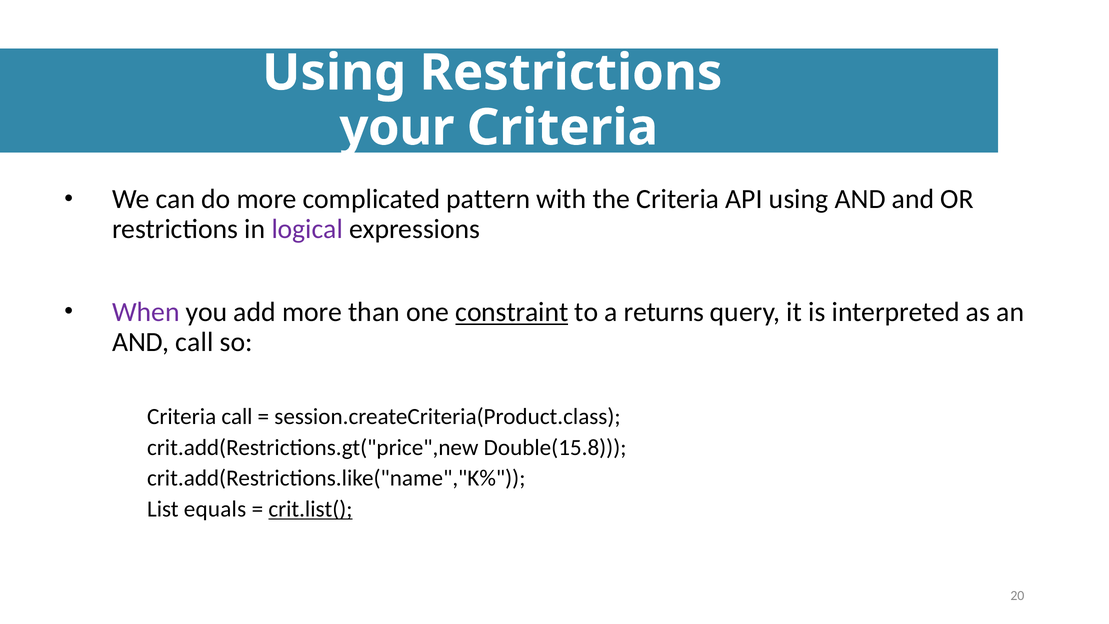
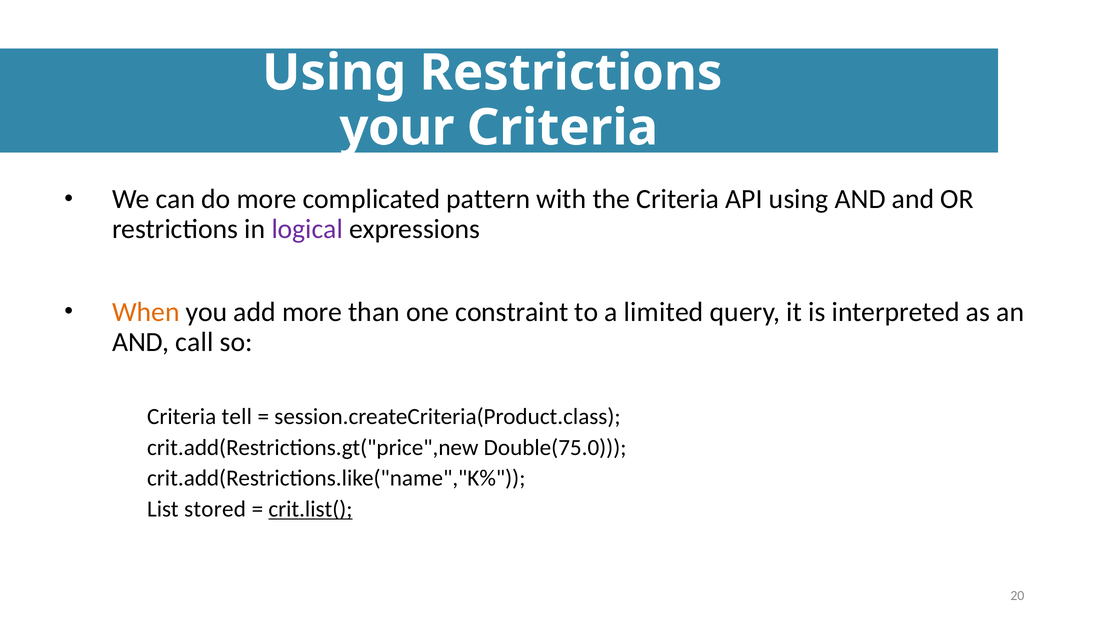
When colour: purple -> orange (146, 312)
constraint underline: present -> none (512, 312)
returns: returns -> limited (664, 312)
Criteria call: call -> tell (237, 417)
Double(15.8: Double(15.8 -> Double(75.0 (555, 447)
equals: equals -> stored (215, 509)
